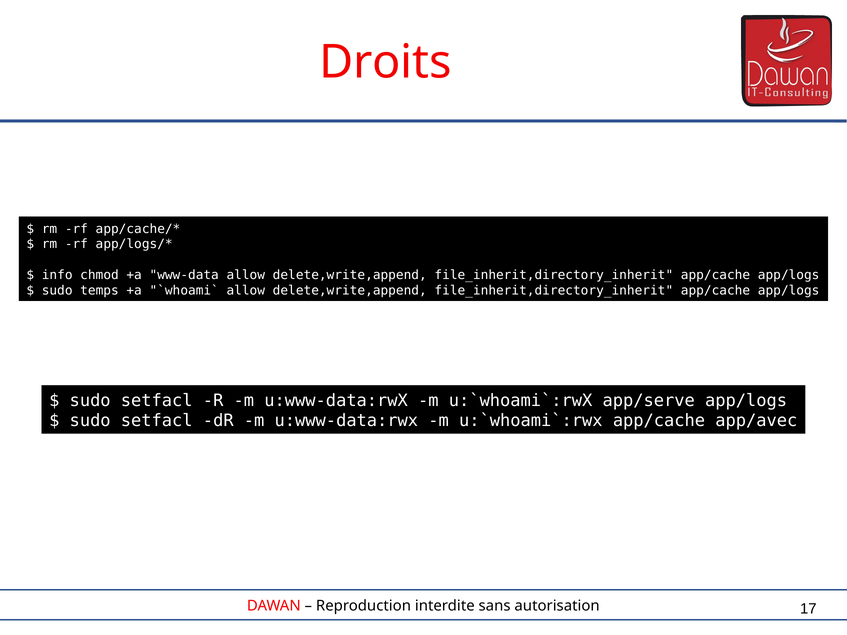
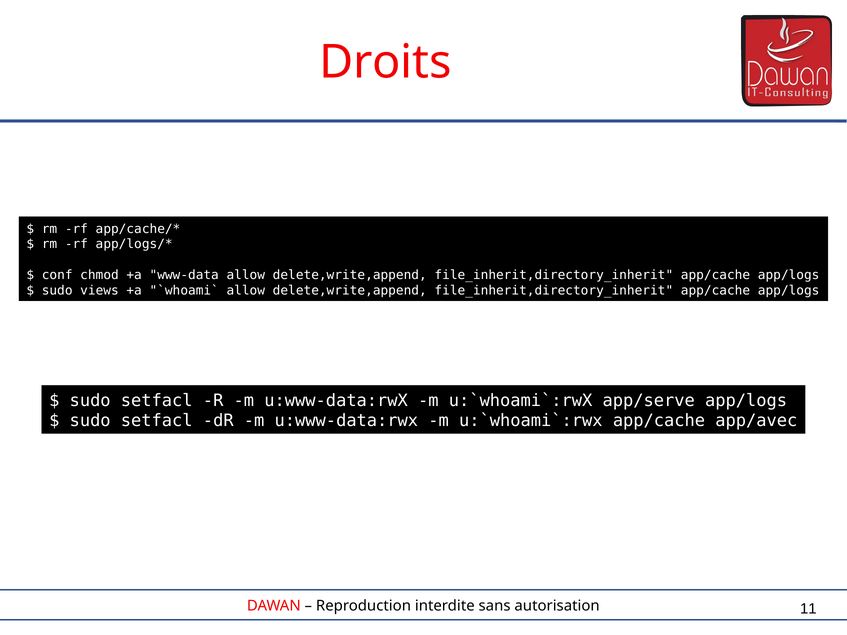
info: info -> conf (57, 275)
temps: temps -> views (100, 290)
17: 17 -> 11 (808, 609)
